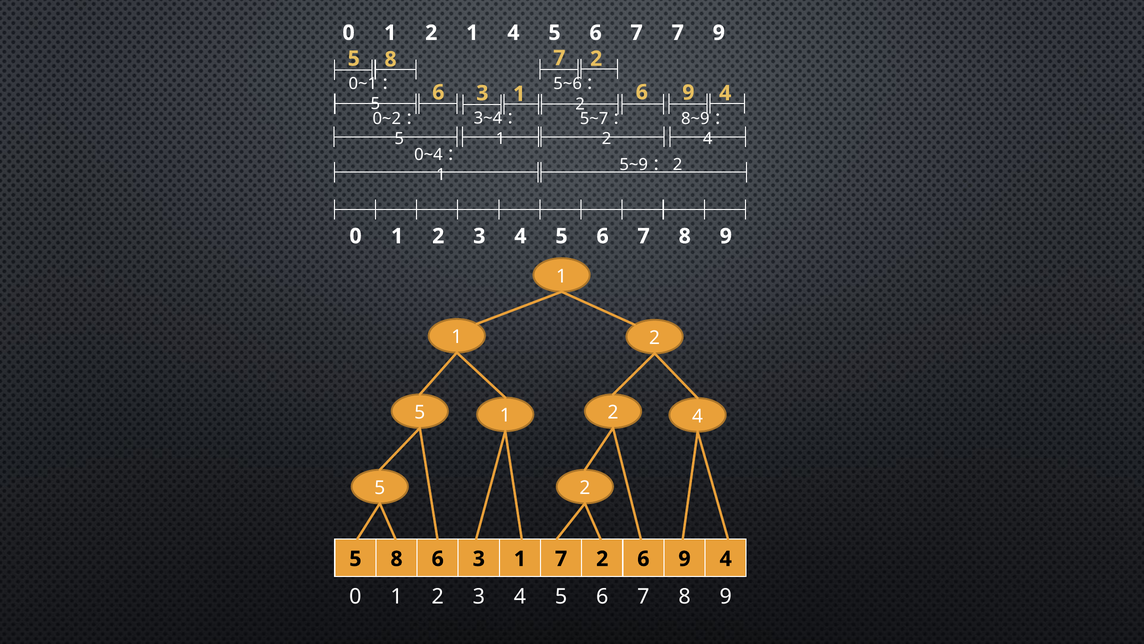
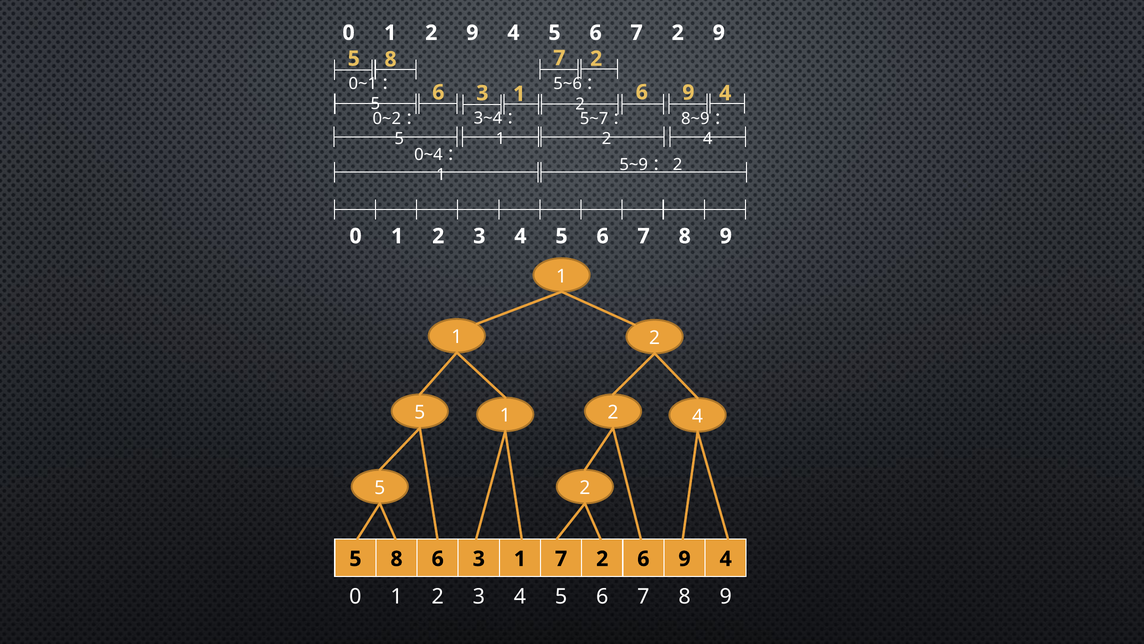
0 1 2 1: 1 -> 9 (472, 33)
5 6 7 7: 7 -> 2 (678, 33)
